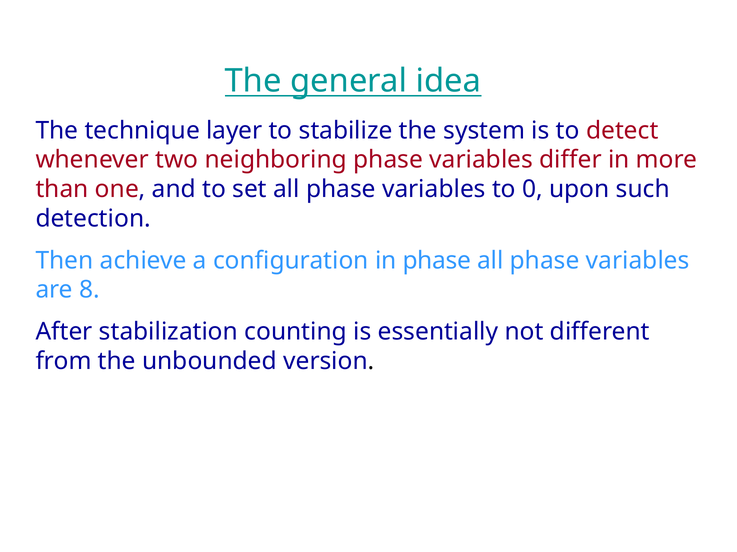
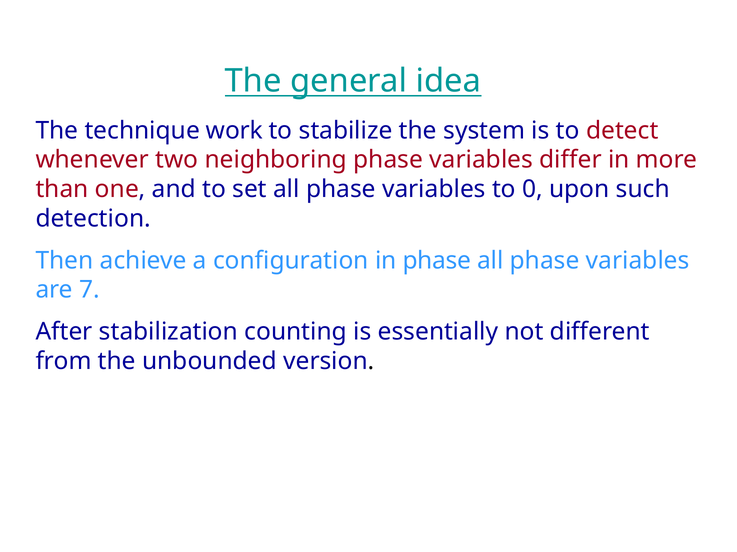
layer: layer -> work (234, 131)
8: 8 -> 7 (90, 290)
